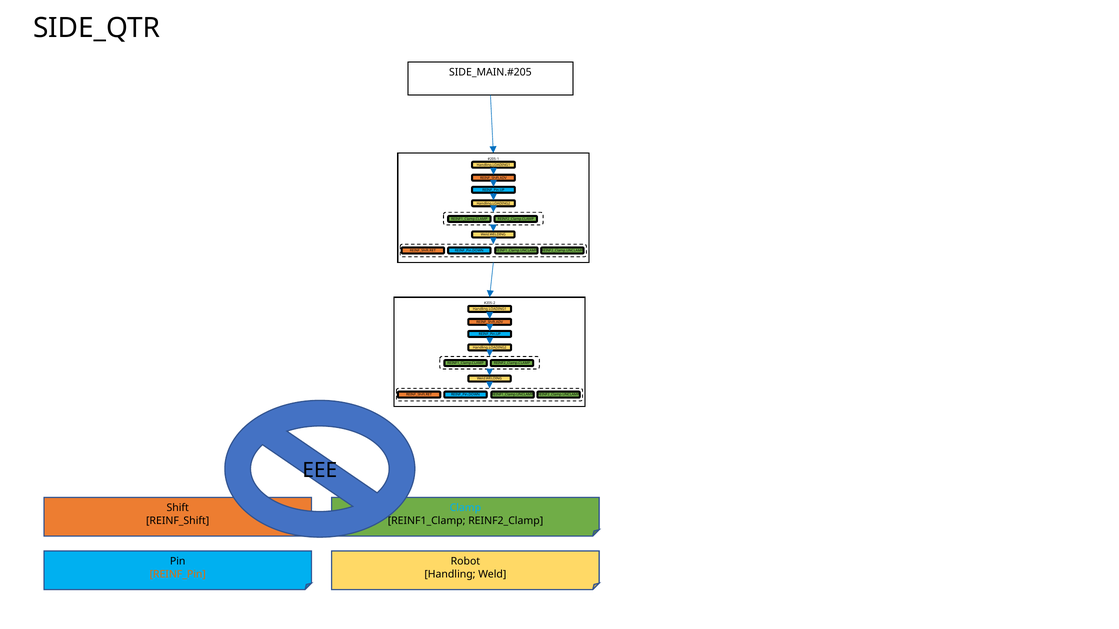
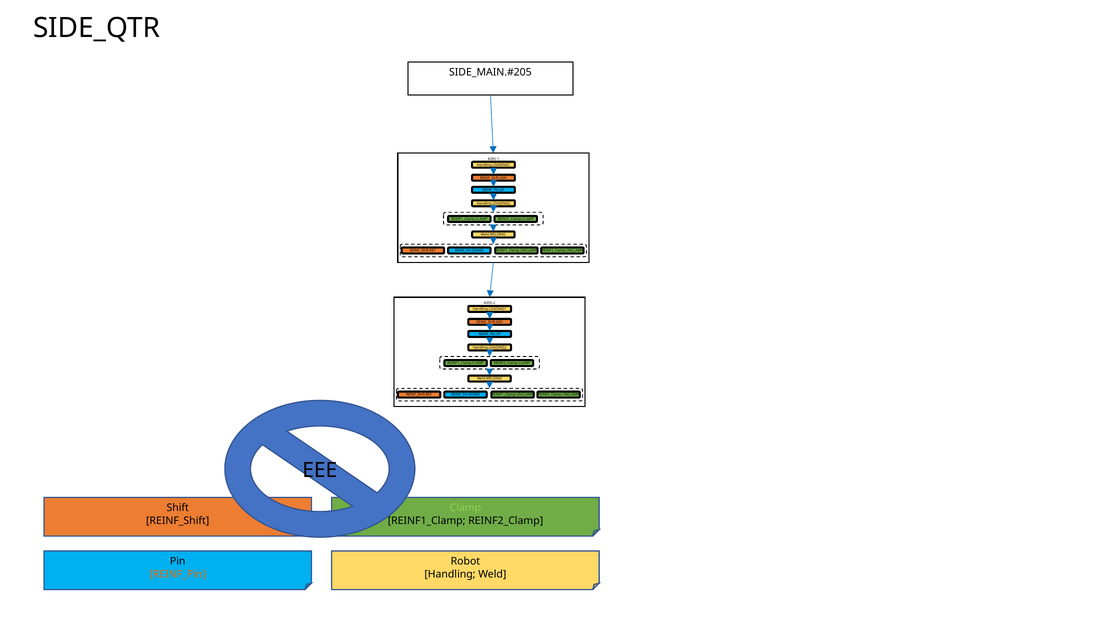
Clamp colour: light blue -> light green (465, 508)
